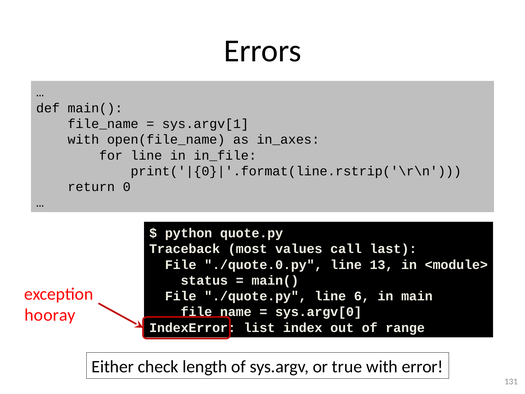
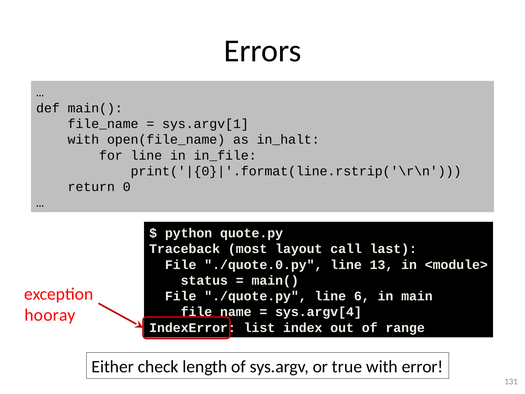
in_axes: in_axes -> in_halt (288, 139)
values: values -> layout (299, 249)
sys.argv[0: sys.argv[0 -> sys.argv[4 (319, 312)
